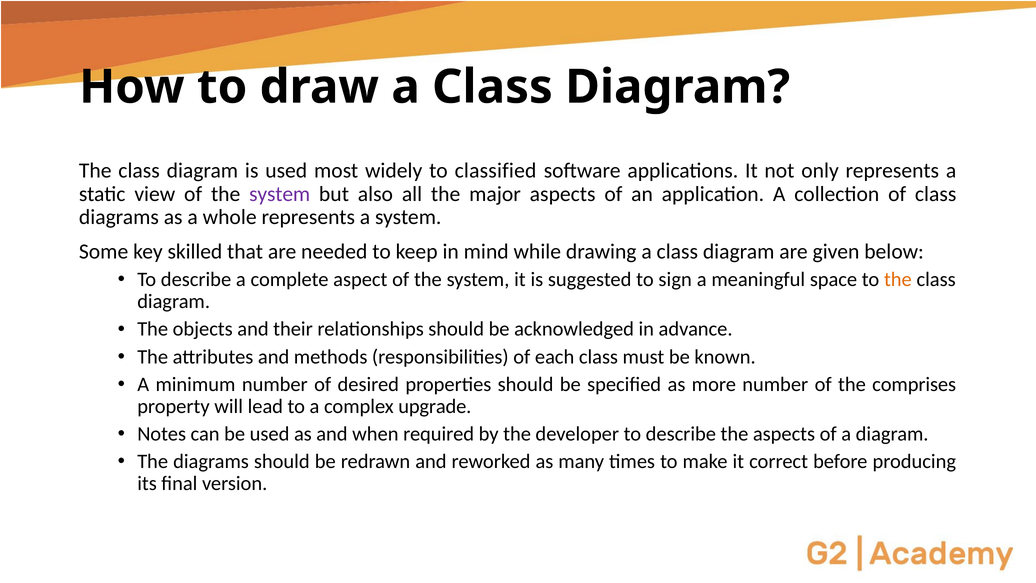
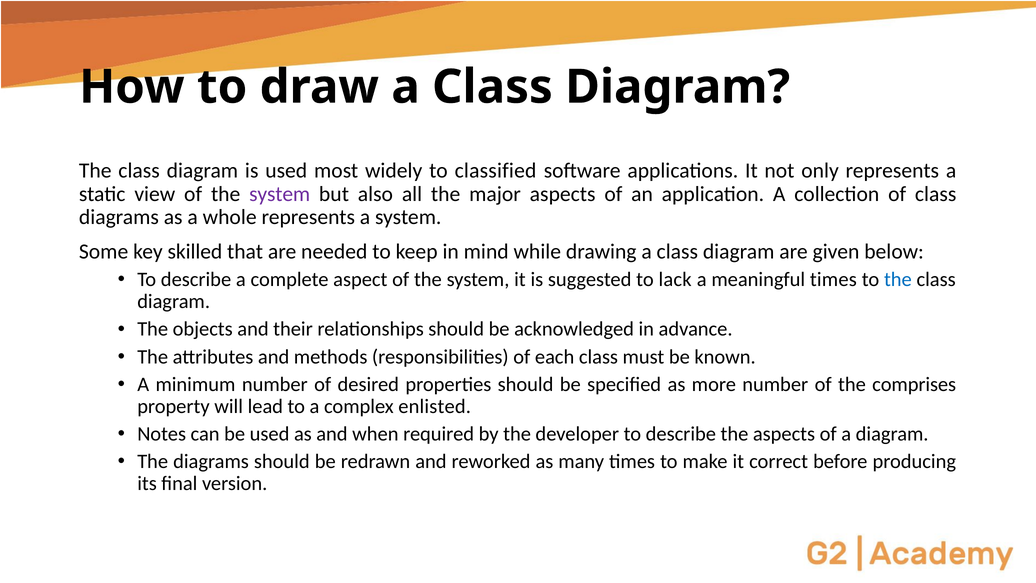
sign: sign -> lack (675, 279)
meaningful space: space -> times (833, 279)
the colour: orange -> blue (898, 279)
upgrade: upgrade -> enlisted (435, 406)
